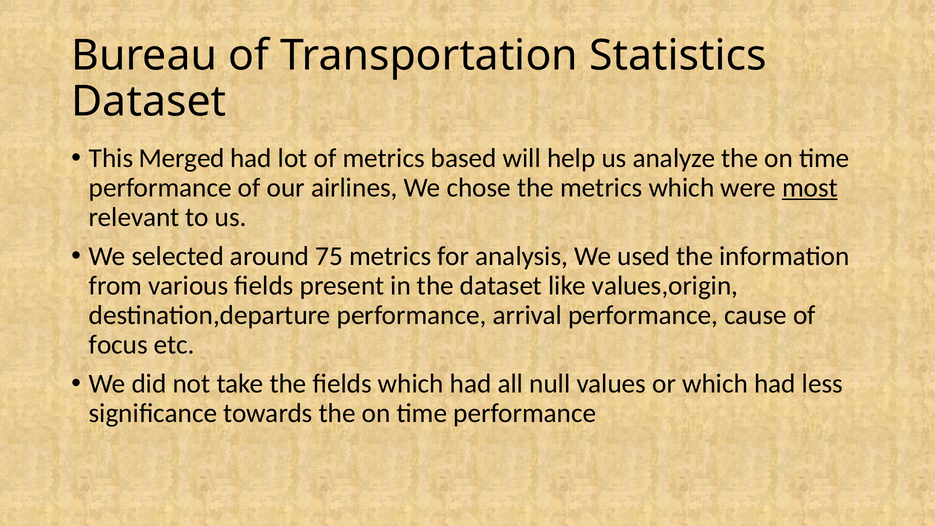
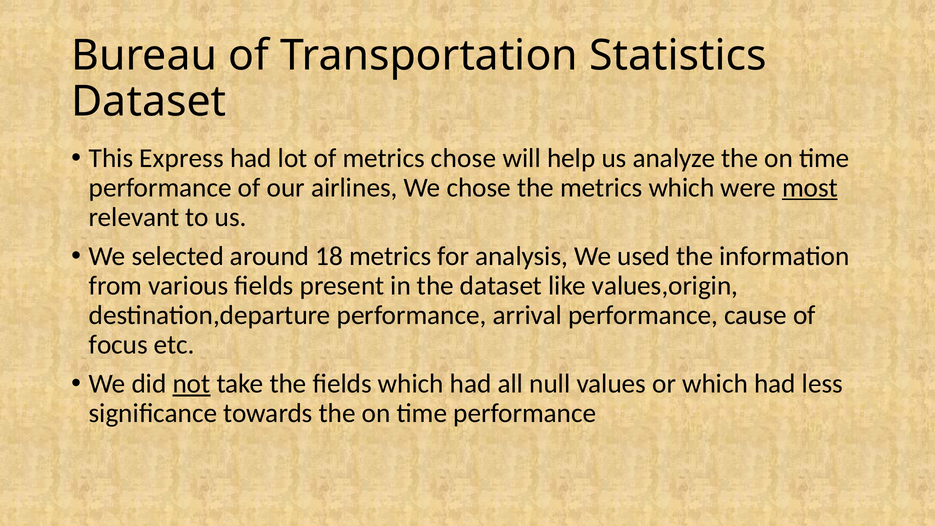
Merged: Merged -> Express (182, 158)
metrics based: based -> chose (464, 158)
75: 75 -> 18 (329, 256)
not underline: none -> present (192, 384)
